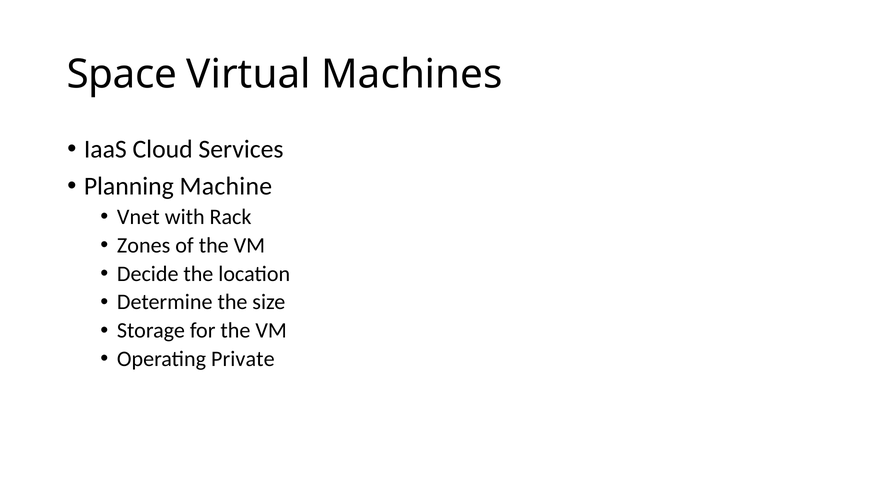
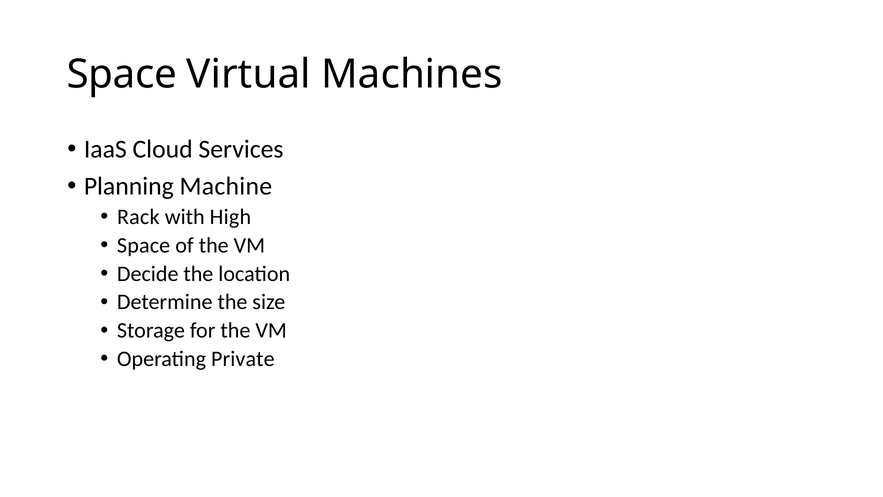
Vnet: Vnet -> Rack (138, 217)
Rack: Rack -> High (230, 217)
Zones: Zones -> Space (144, 245)
